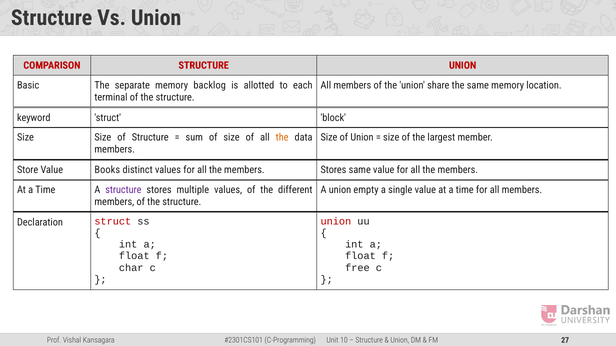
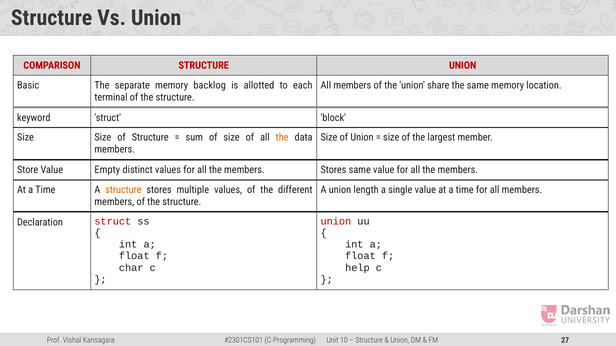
Books: Books -> Empty (107, 170)
structure colour: purple -> orange (123, 190)
empty: empty -> length (366, 190)
free: free -> help (357, 268)
